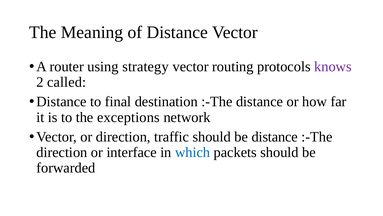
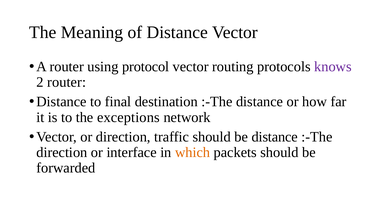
strategy: strategy -> protocol (146, 66)
2 called: called -> router (67, 82)
which colour: blue -> orange (193, 152)
